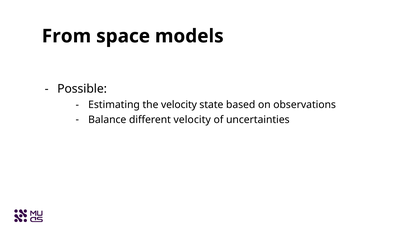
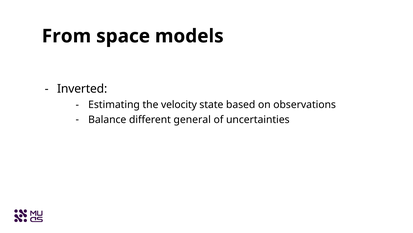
Possible: Possible -> Inverted (82, 89)
different velocity: velocity -> general (192, 119)
